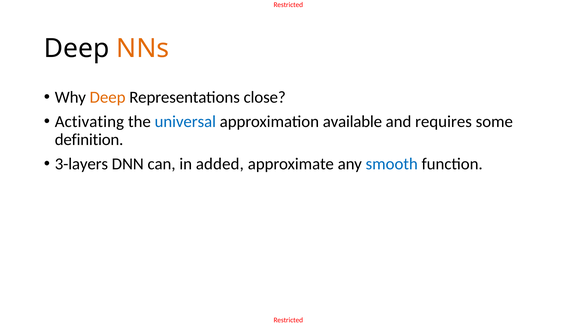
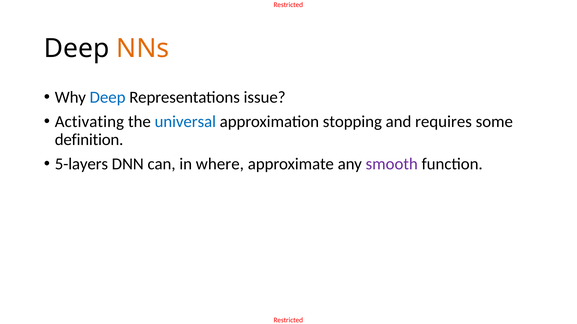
Deep colour: orange -> blue (108, 98)
close: close -> issue (265, 98)
available: available -> stopping (352, 122)
3-layers: 3-layers -> 5-layers (81, 164)
added: added -> where (220, 164)
smooth colour: blue -> purple (392, 164)
